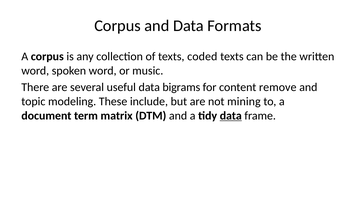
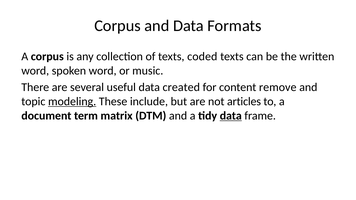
bigrams: bigrams -> created (181, 87)
modeling underline: none -> present (72, 102)
mining: mining -> articles (244, 102)
